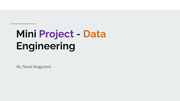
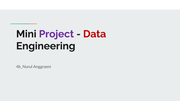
Data colour: orange -> red (95, 34)
